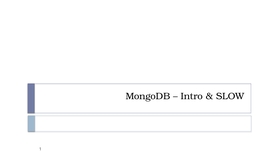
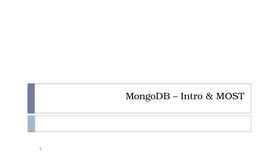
SLOW: SLOW -> MOST (230, 96)
